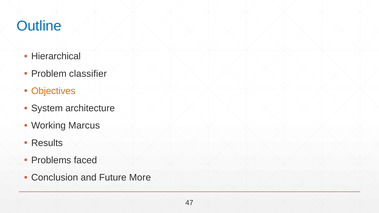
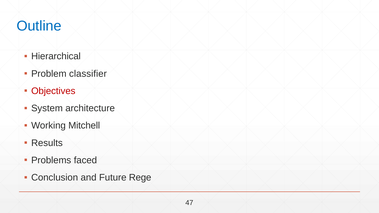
Objectives colour: orange -> red (53, 91)
Marcus: Marcus -> Mitchell (84, 126)
More: More -> Rege (140, 178)
